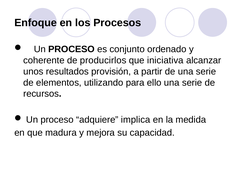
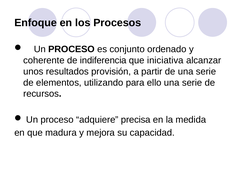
producirlos: producirlos -> indiferencia (103, 60)
implica: implica -> precisa (136, 120)
